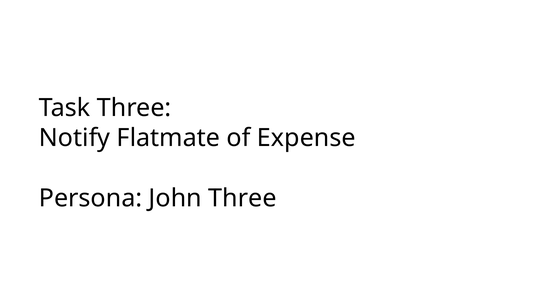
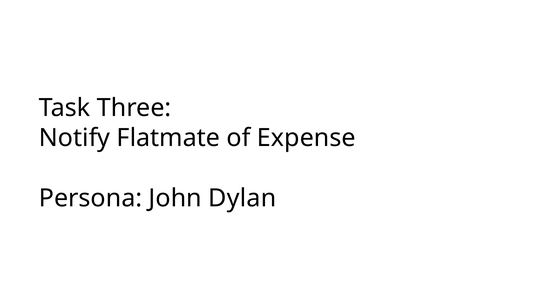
John Three: Three -> Dylan (242, 198)
